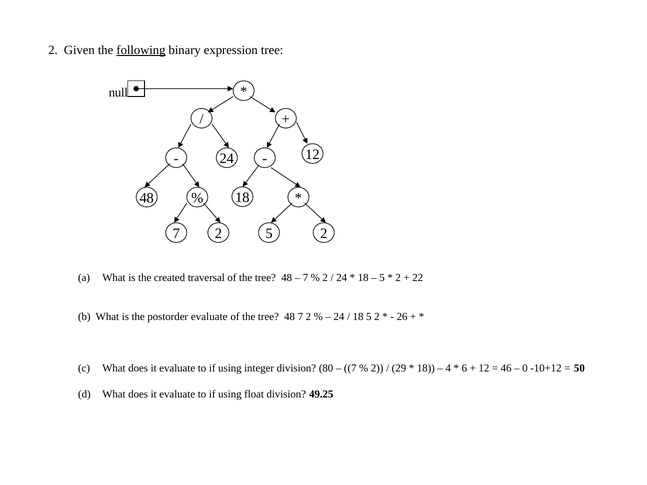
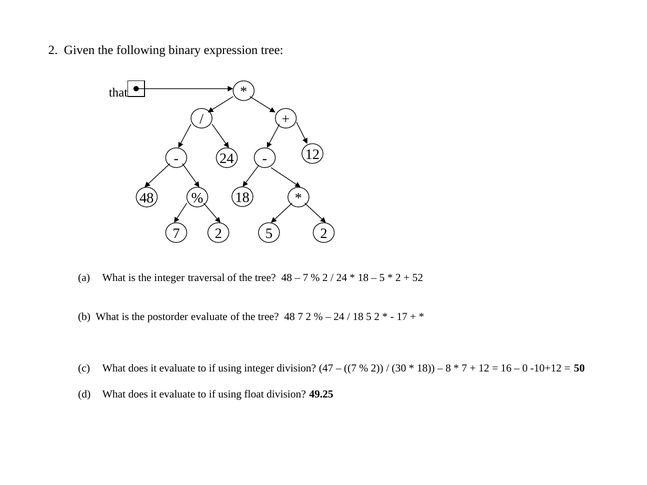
following underline: present -> none (141, 50)
null: null -> that (118, 92)
the created: created -> integer (169, 278)
22: 22 -> 52 (418, 278)
26: 26 -> 17 (402, 317)
80: 80 -> 47 (326, 368)
29: 29 -> 30 (399, 368)
4: 4 -> 8 (448, 368)
6: 6 -> 7 (464, 368)
46: 46 -> 16 (506, 368)
